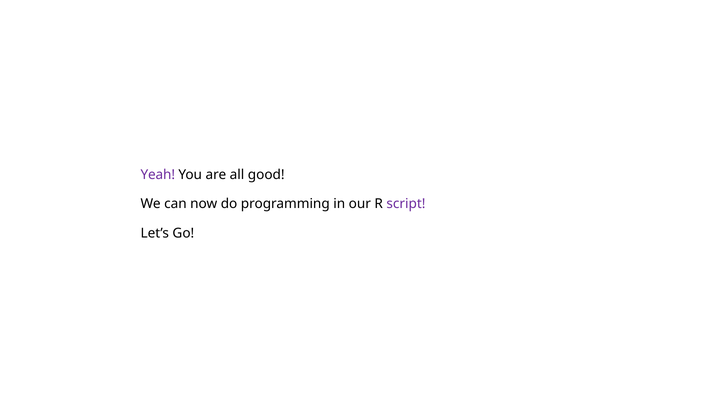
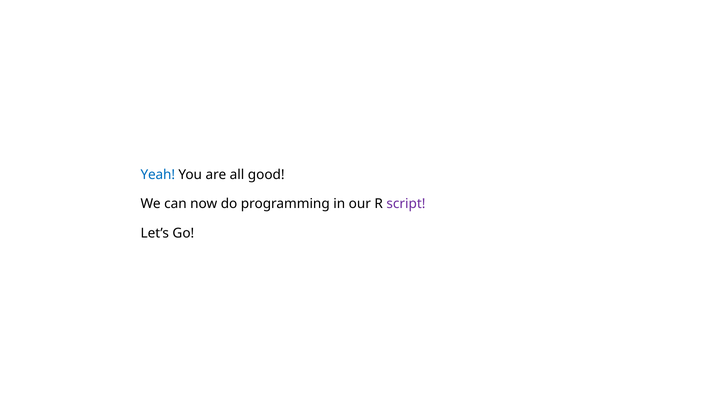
Yeah colour: purple -> blue (158, 174)
